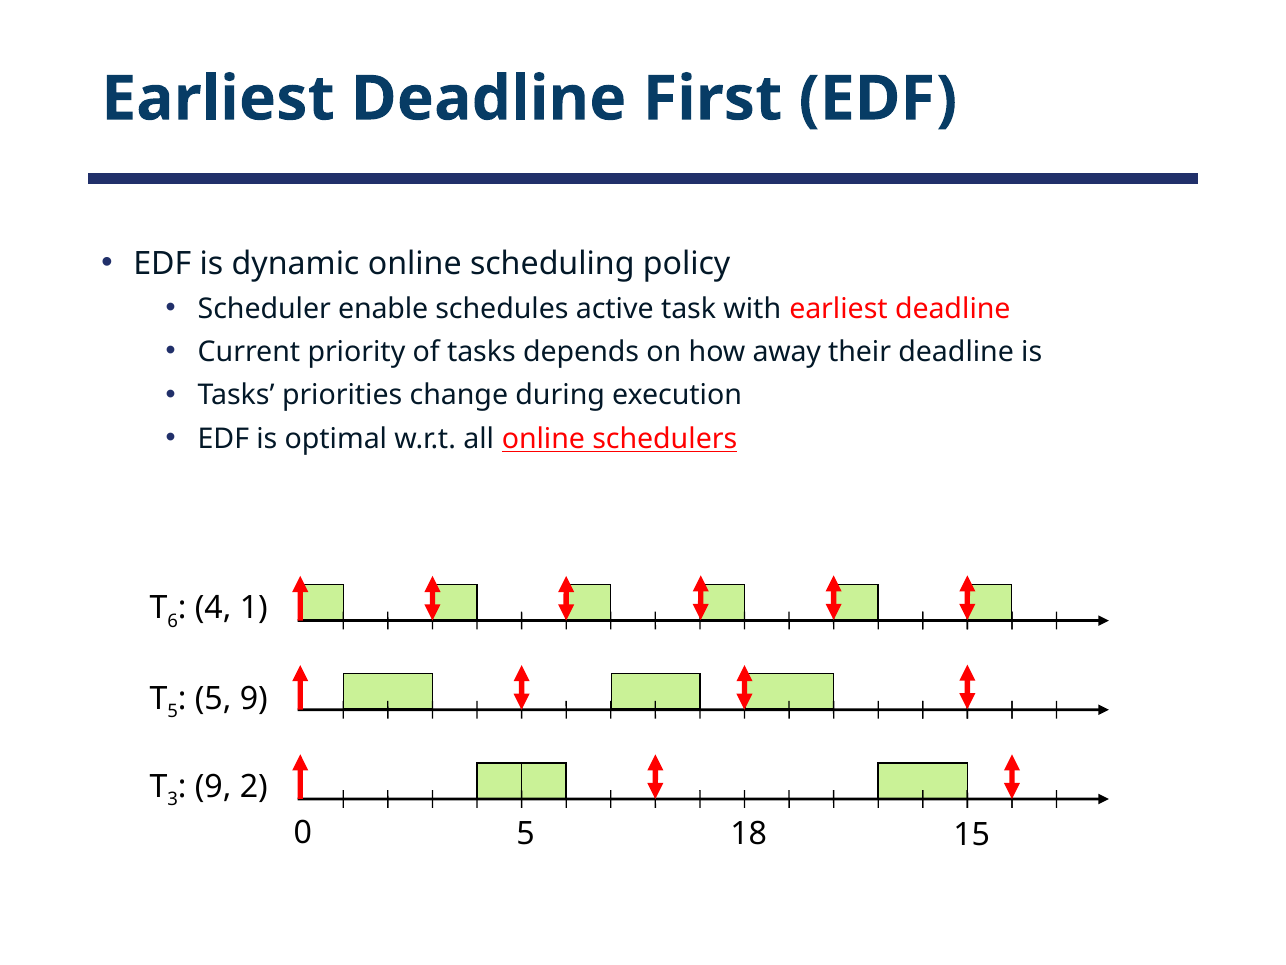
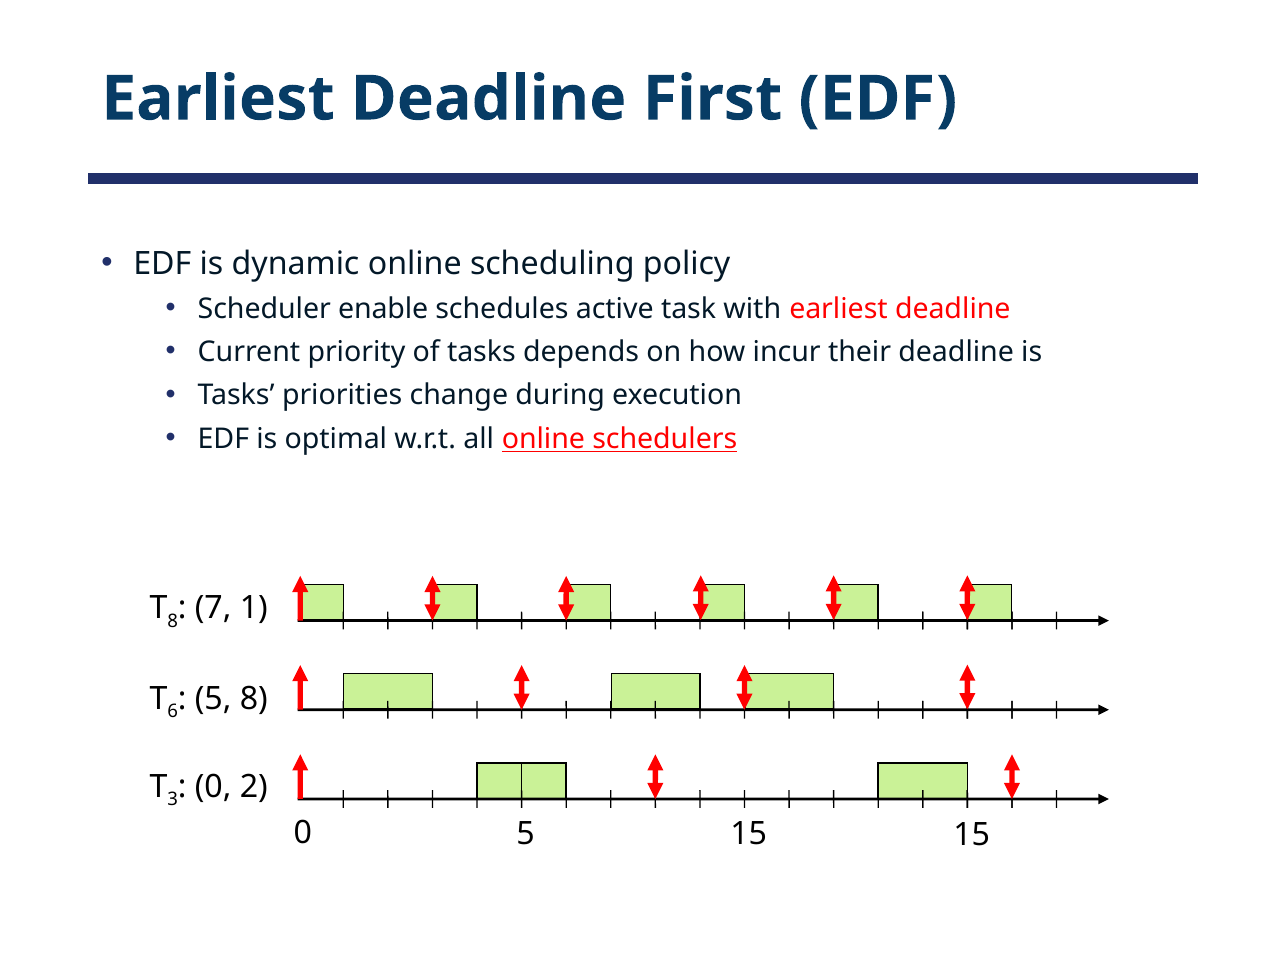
away: away -> incur (787, 352)
6: 6 -> 8 (173, 621)
4: 4 -> 7 (213, 608)
5: 5 -> 6 (173, 711)
5 9: 9 -> 8 (254, 698)
9: 9 -> 0 (213, 786)
5 18: 18 -> 15 (749, 833)
